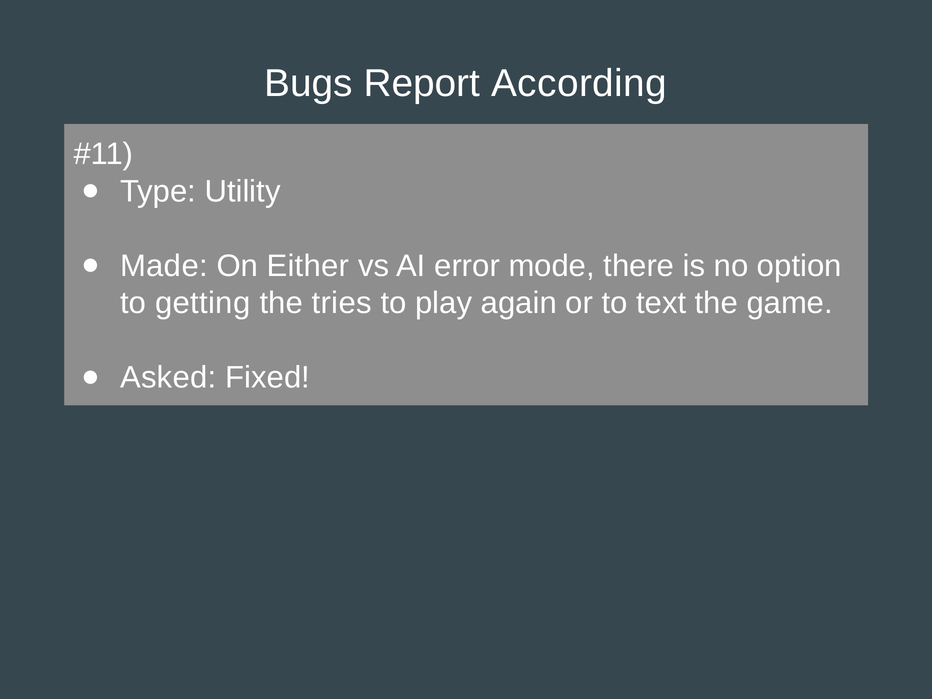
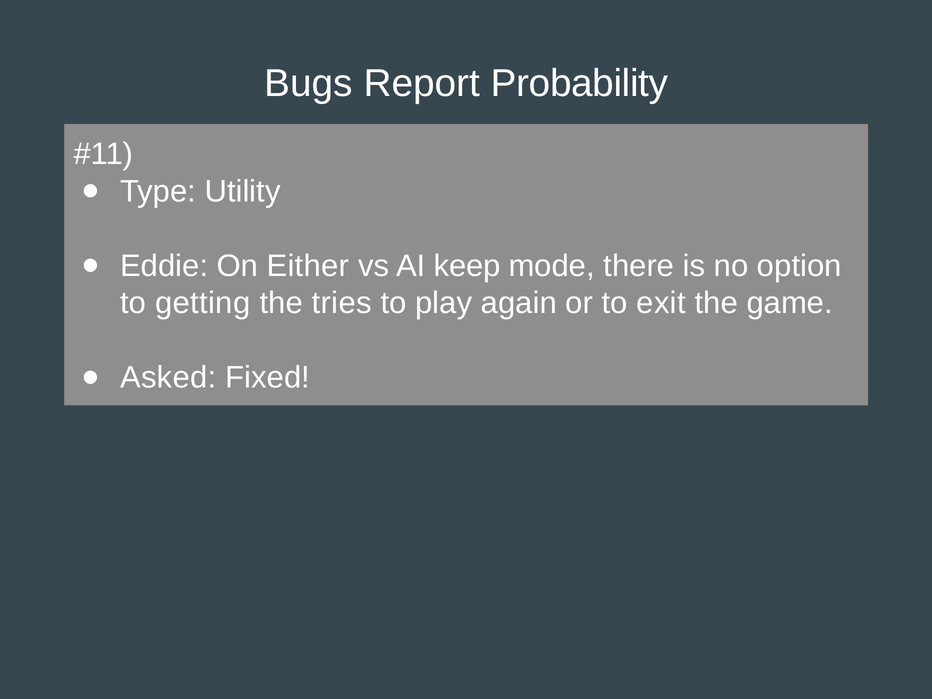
According: According -> Probability (579, 83)
Made: Made -> Eddie (164, 266)
error: error -> keep (467, 266)
text: text -> exit (661, 303)
